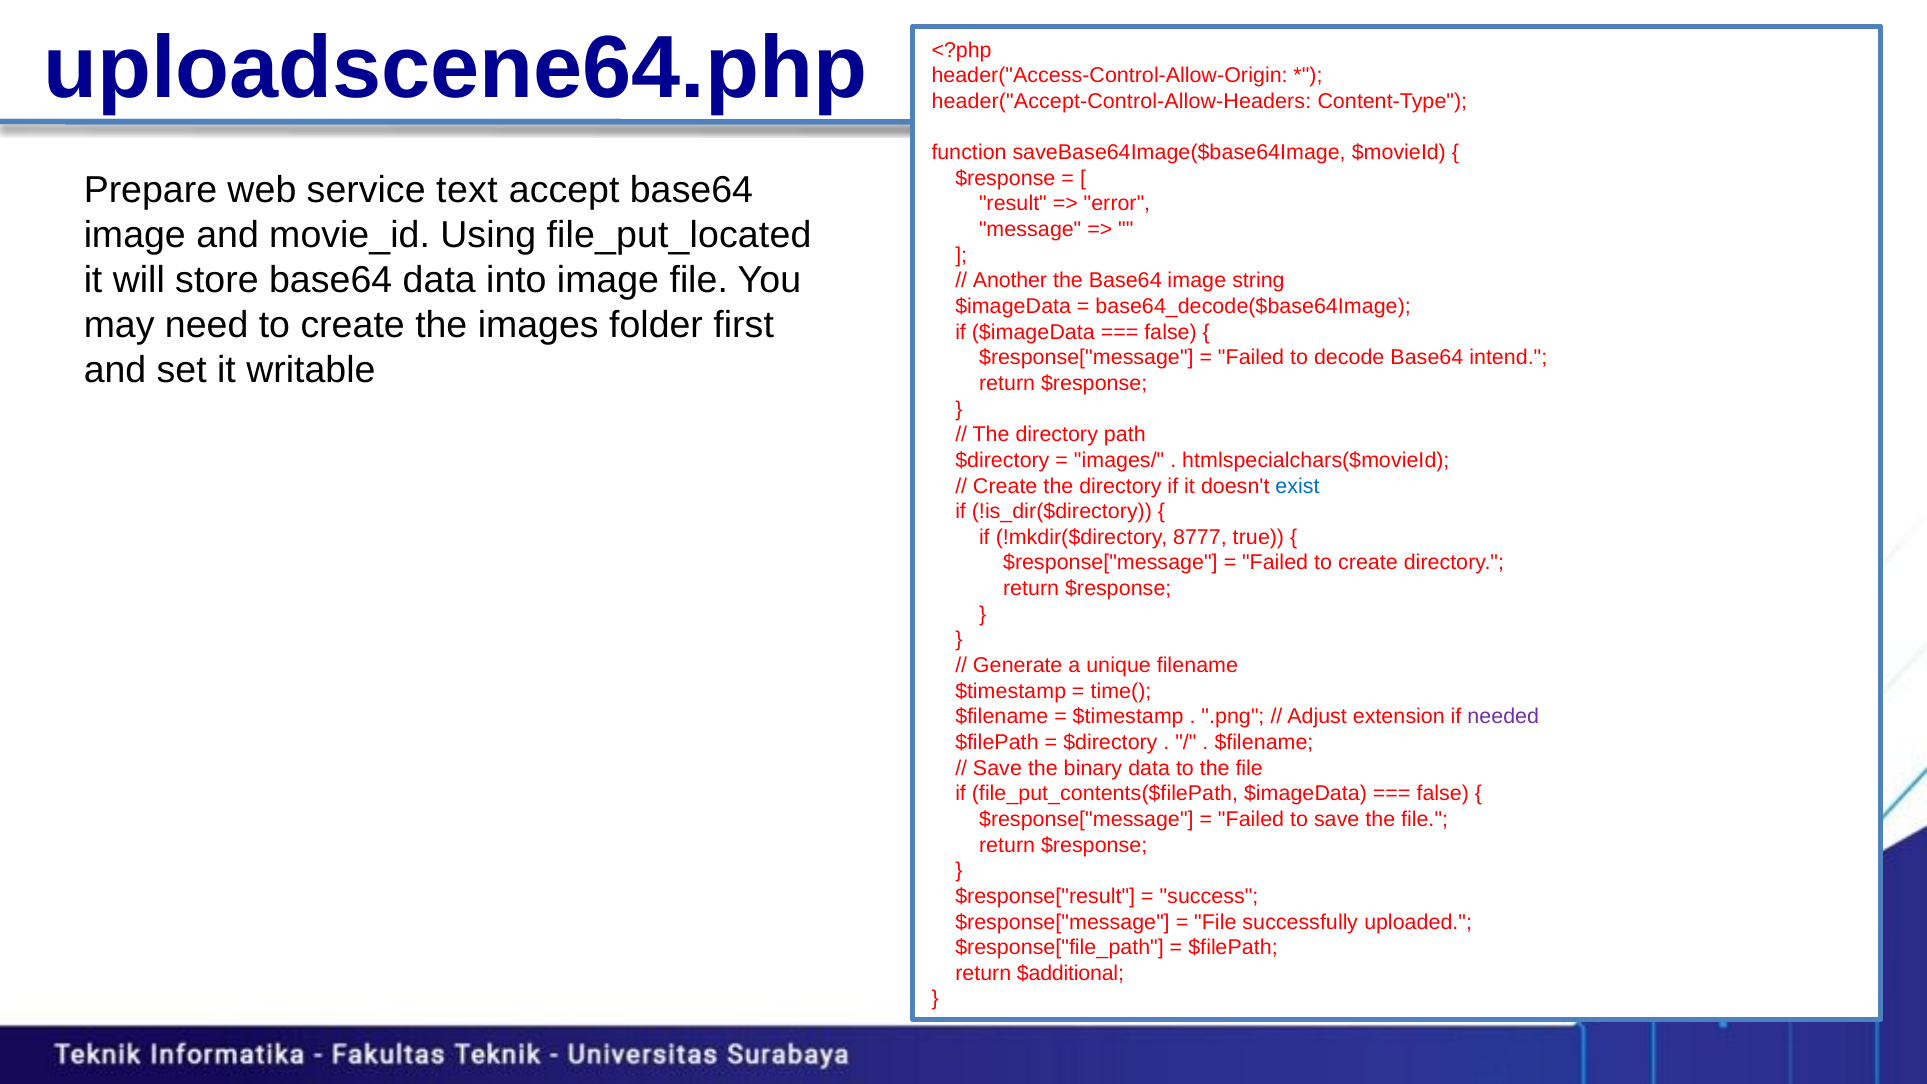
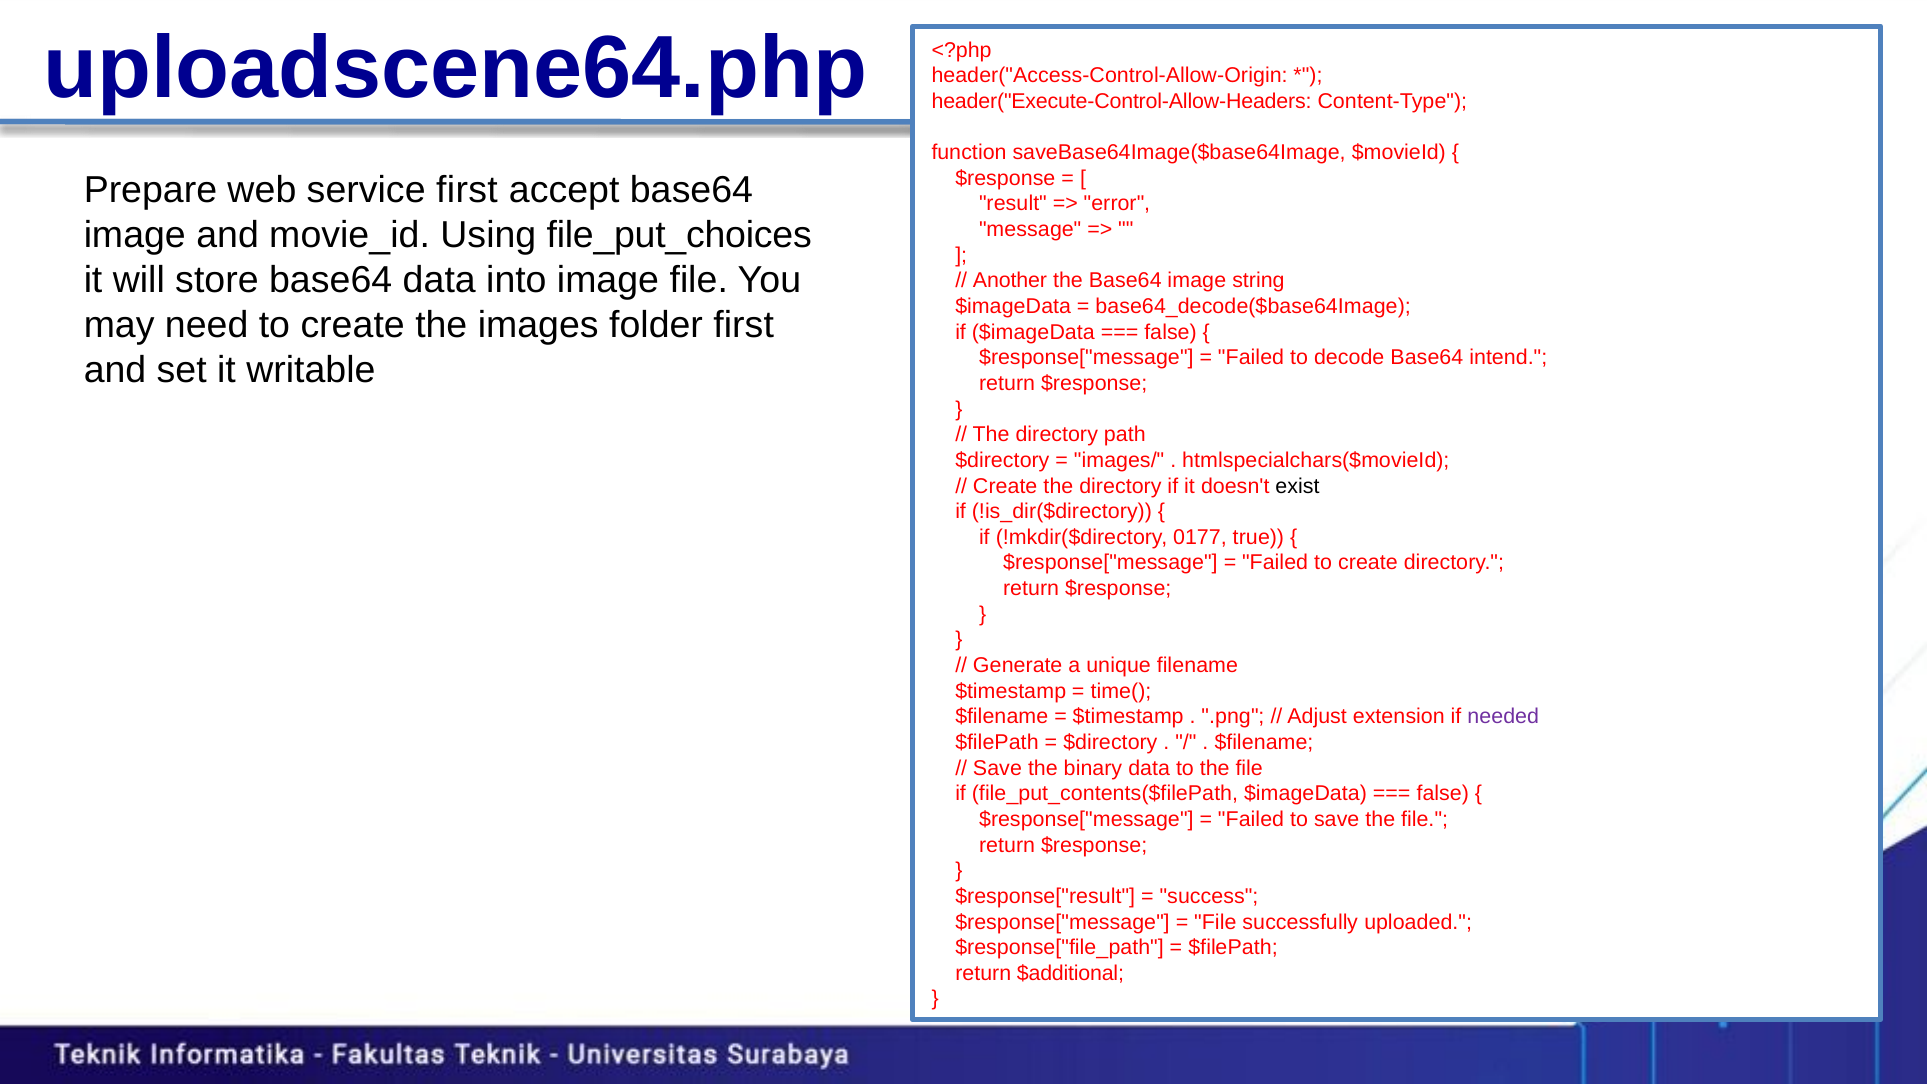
header("Accept-Control-Allow-Headers: header("Accept-Control-Allow-Headers -> header("Execute-Control-Allow-Headers (1122, 101)
service text: text -> first (467, 190)
file_put_located: file_put_located -> file_put_choices (679, 235)
exist colour: blue -> black (1297, 486)
8777: 8777 -> 0177 (1200, 537)
